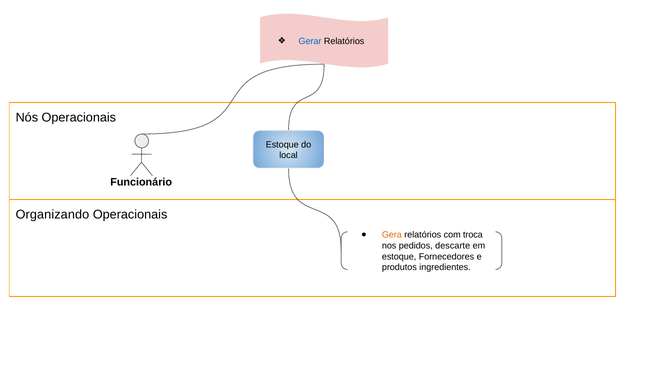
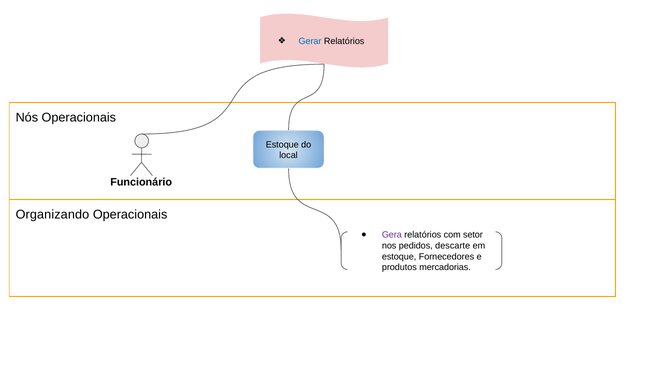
Gera colour: orange -> purple (392, 235)
troca: troca -> setor (473, 235)
ingredientes: ingredientes -> mercadorias (445, 268)
